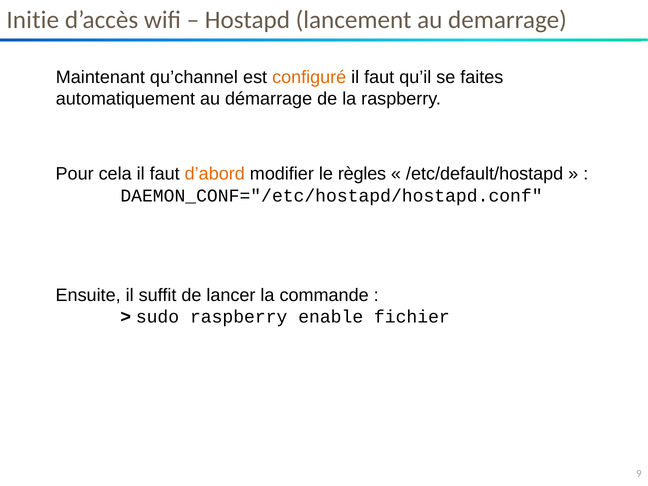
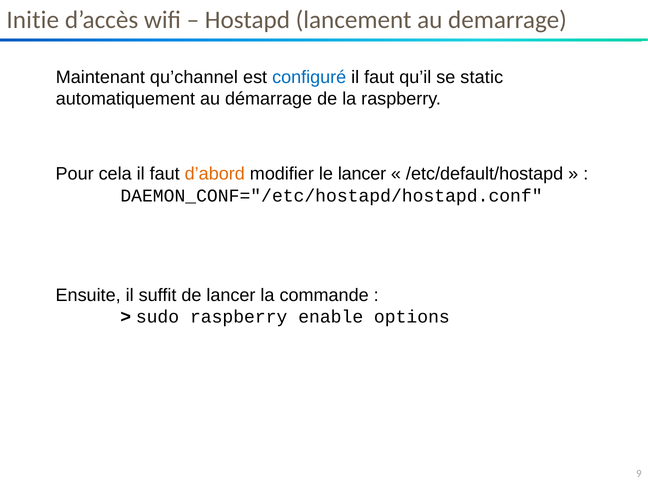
configuré colour: orange -> blue (309, 77)
faites: faites -> static (482, 77)
le règles: règles -> lancer (362, 174)
fichier: fichier -> options (412, 317)
